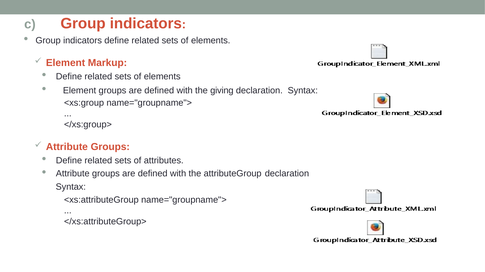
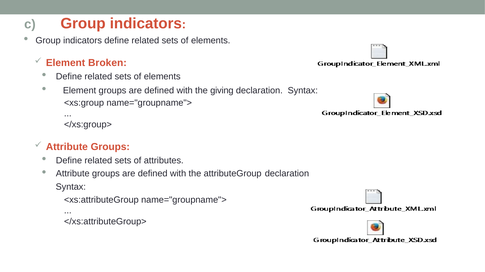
Markup: Markup -> Broken (107, 63)
